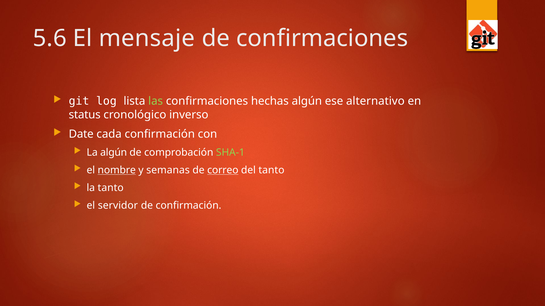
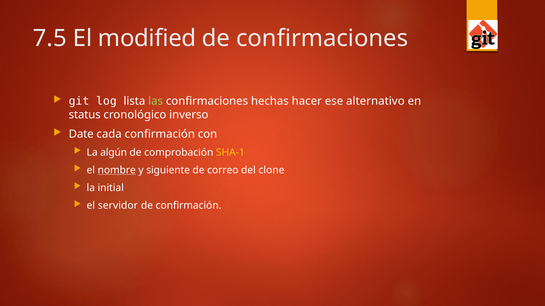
5.6: 5.6 -> 7.5 (50, 38)
mensaje: mensaje -> modified (147, 38)
hechas algún: algún -> hacer (307, 101)
SHA-1 colour: light green -> yellow (230, 153)
semanas: semanas -> siguiente (168, 170)
correo underline: present -> none (223, 170)
del tanto: tanto -> clone (271, 170)
la tanto: tanto -> initial (111, 188)
